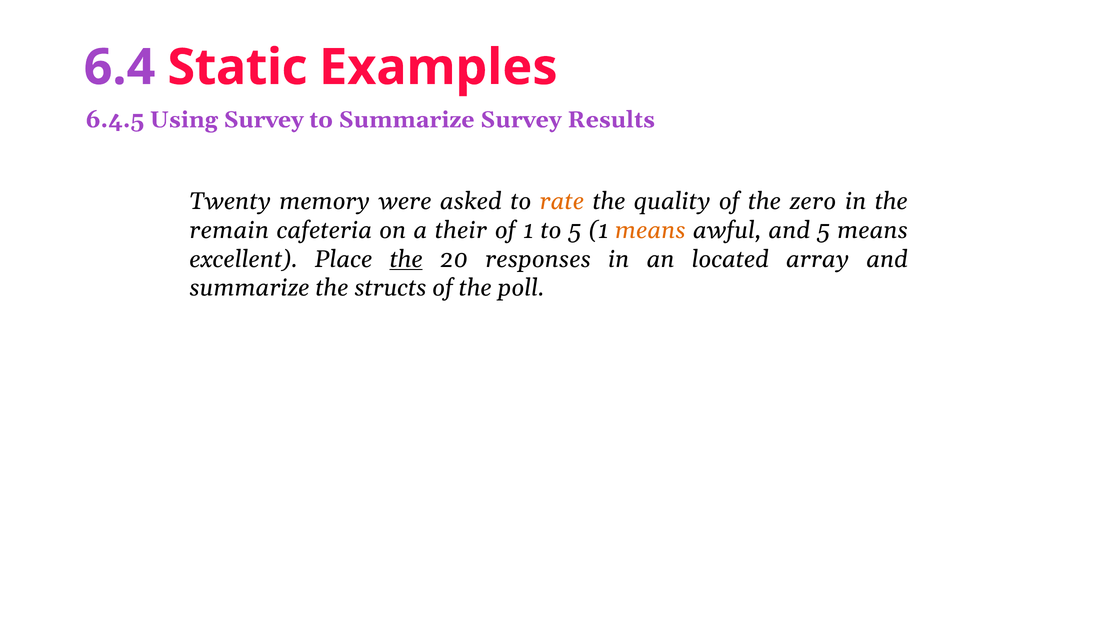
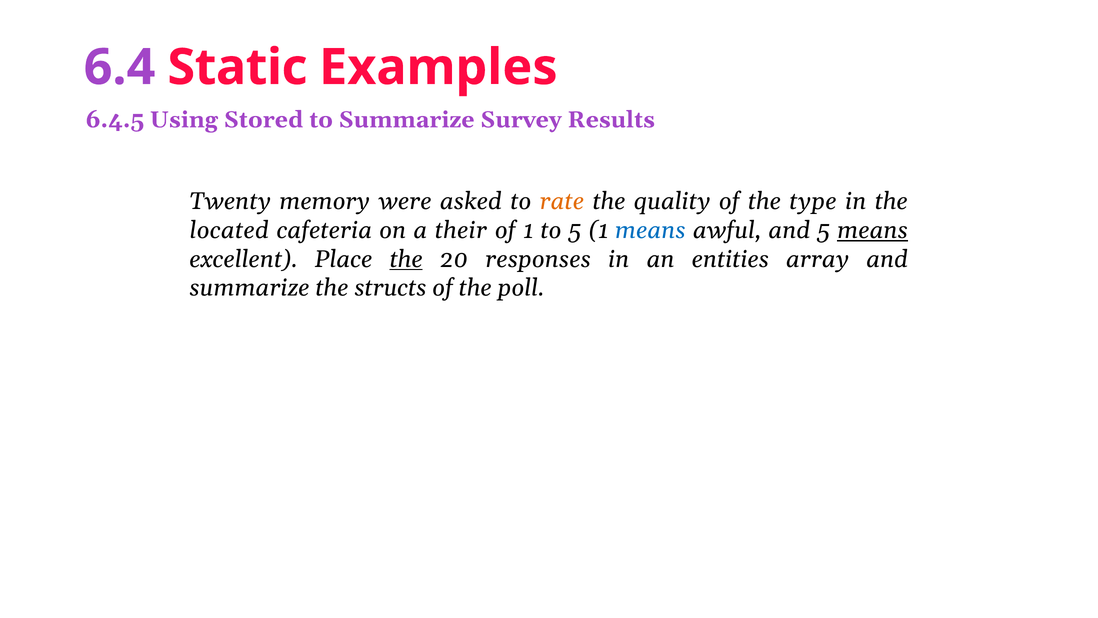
Using Survey: Survey -> Stored (264, 120)
zero: zero -> type (813, 201)
remain: remain -> located (229, 230)
means colour: orange -> blue (650, 230)
means underline: none -> present (873, 230)
located: located -> entities (730, 259)
